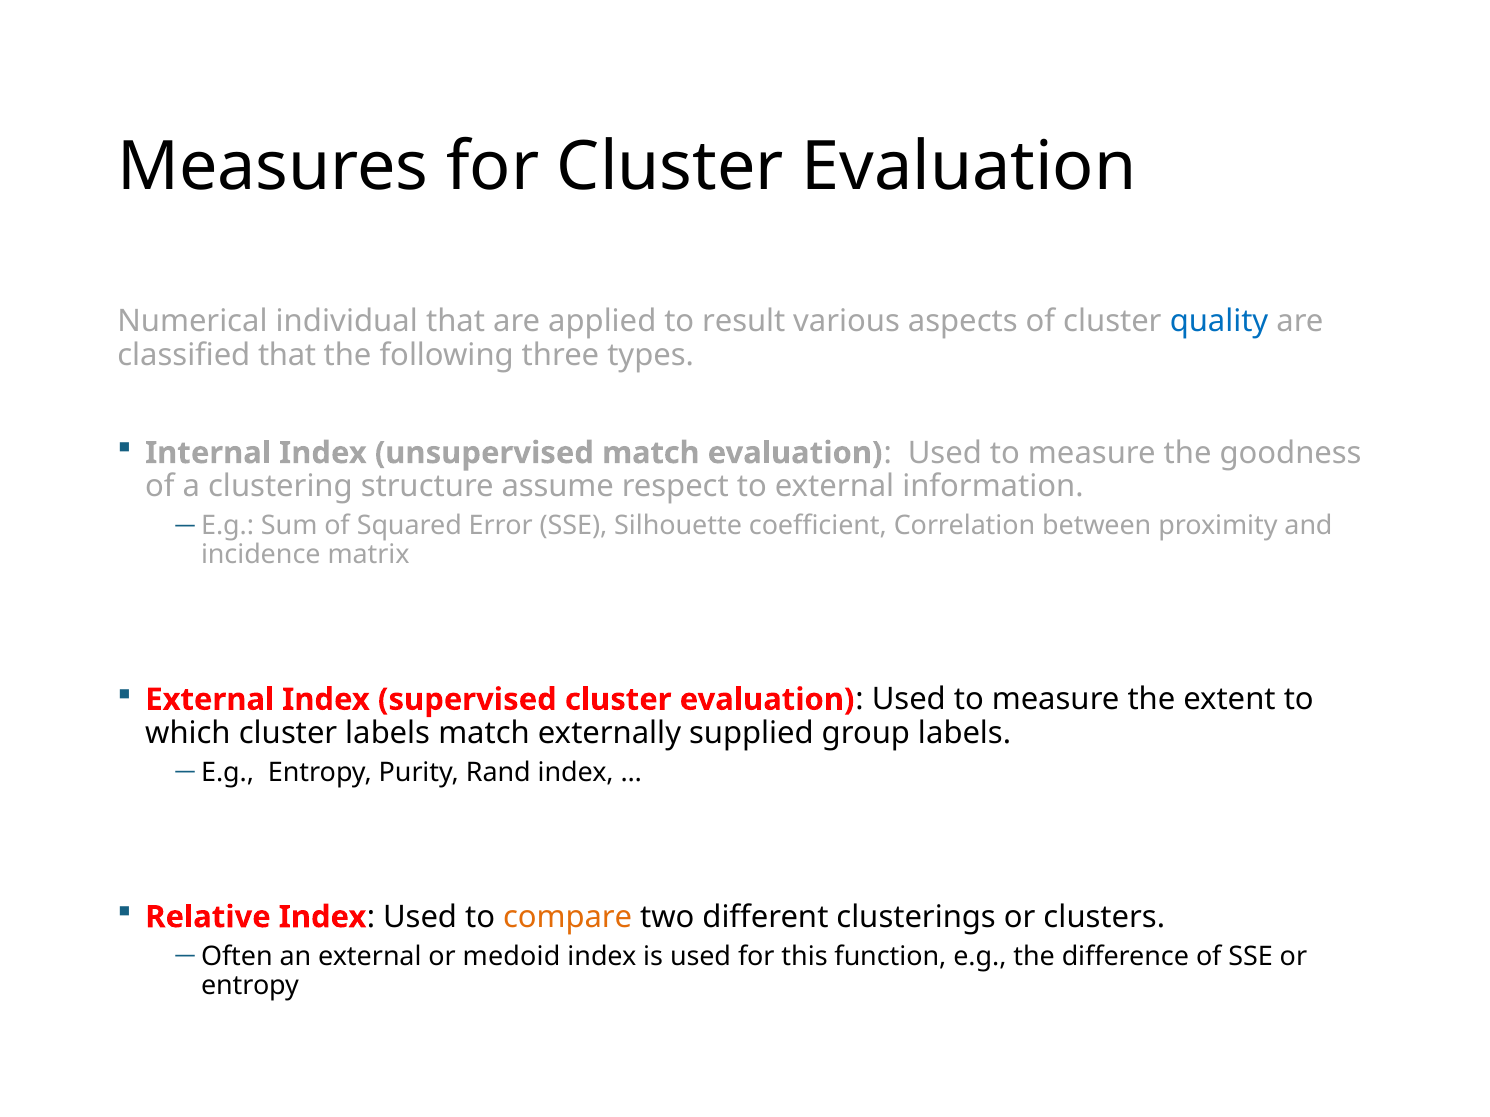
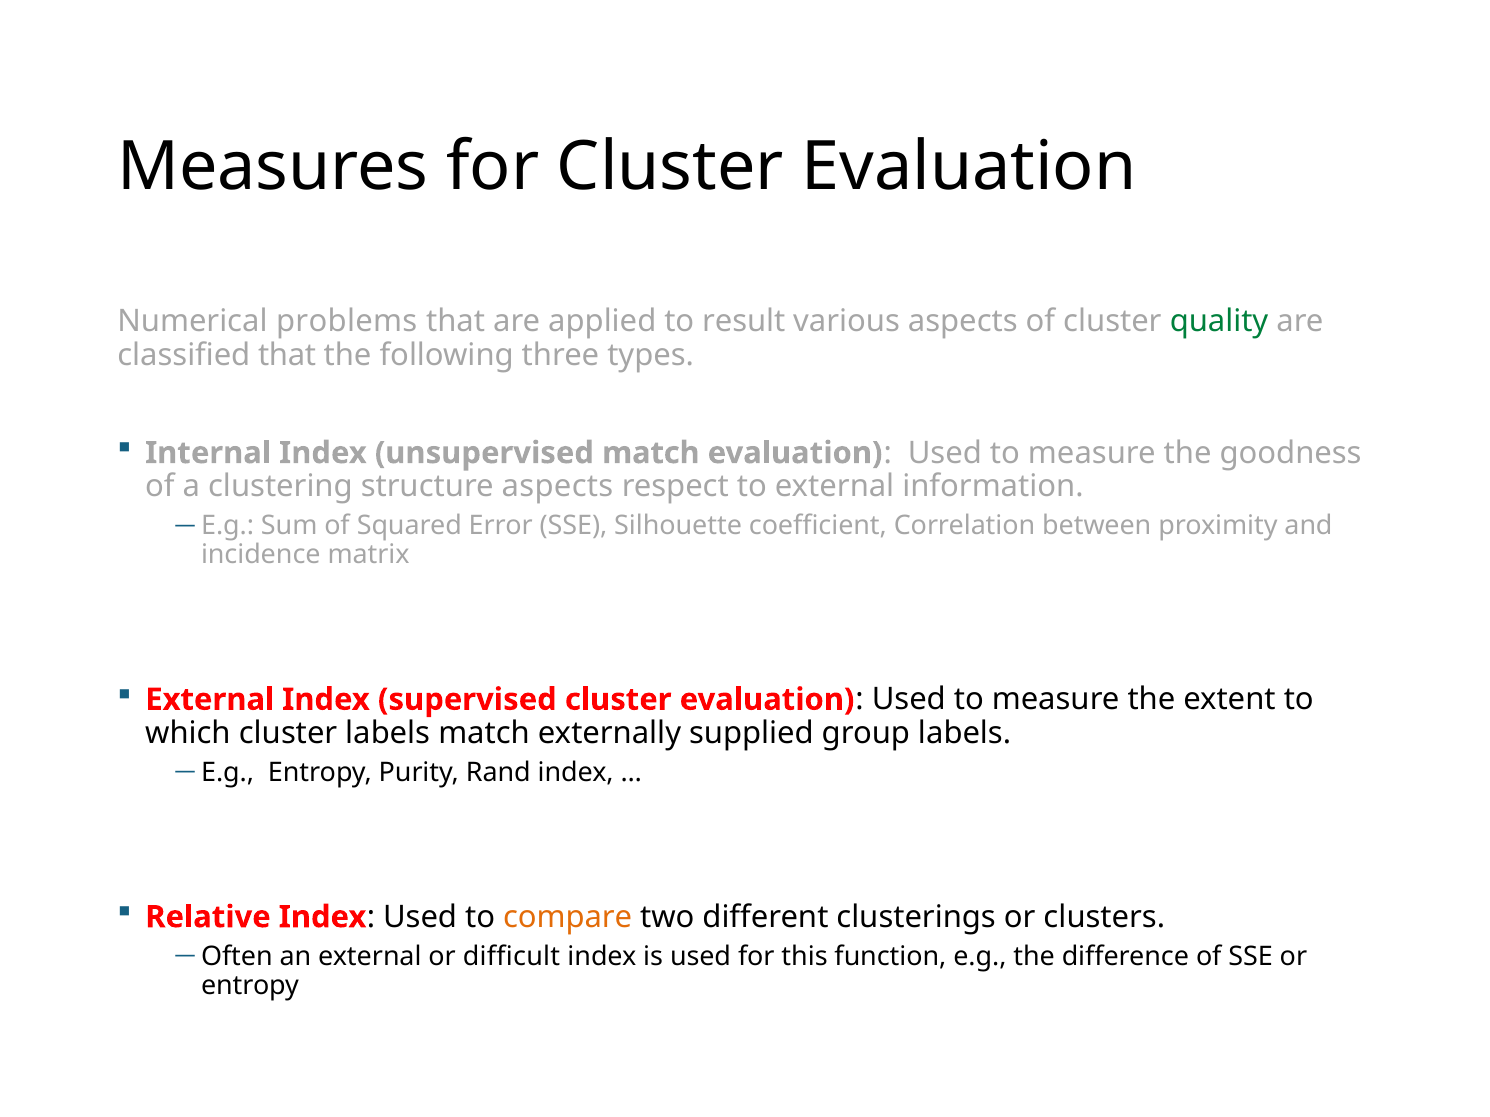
individual: individual -> problems (347, 321)
quality colour: blue -> green (1219, 321)
structure assume: assume -> aspects (558, 487)
medoid: medoid -> difficult (511, 957)
